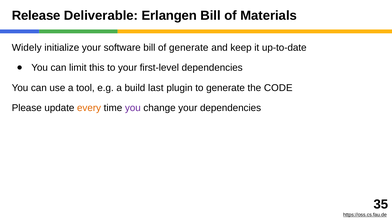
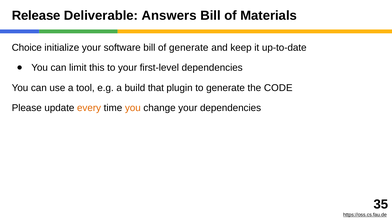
Erlangen: Erlangen -> Answers (169, 16)
Widely: Widely -> Choice (27, 48)
last: last -> that (156, 88)
you colour: purple -> orange (133, 108)
